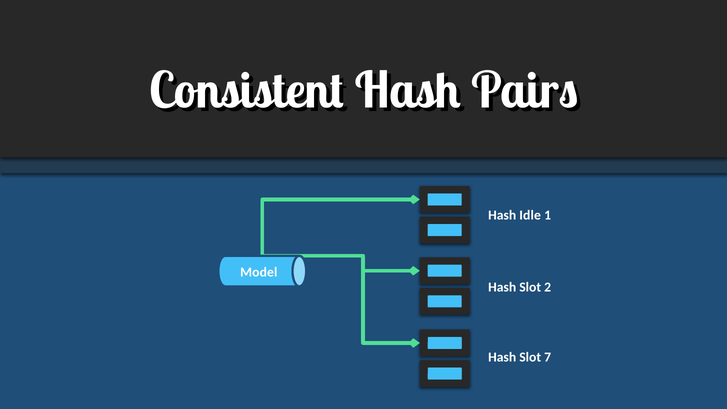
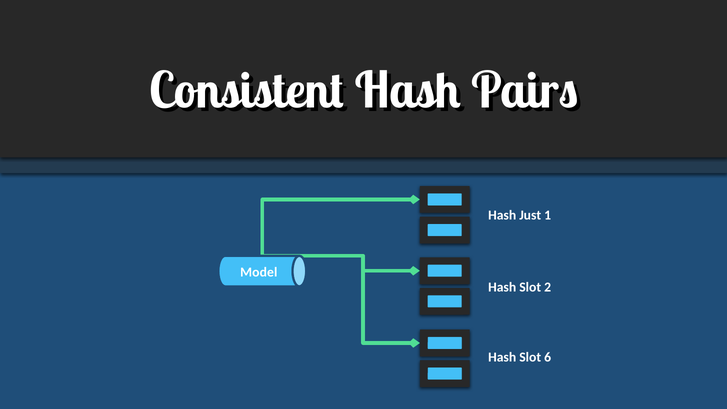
Idle: Idle -> Just (530, 215)
7: 7 -> 6 (548, 357)
